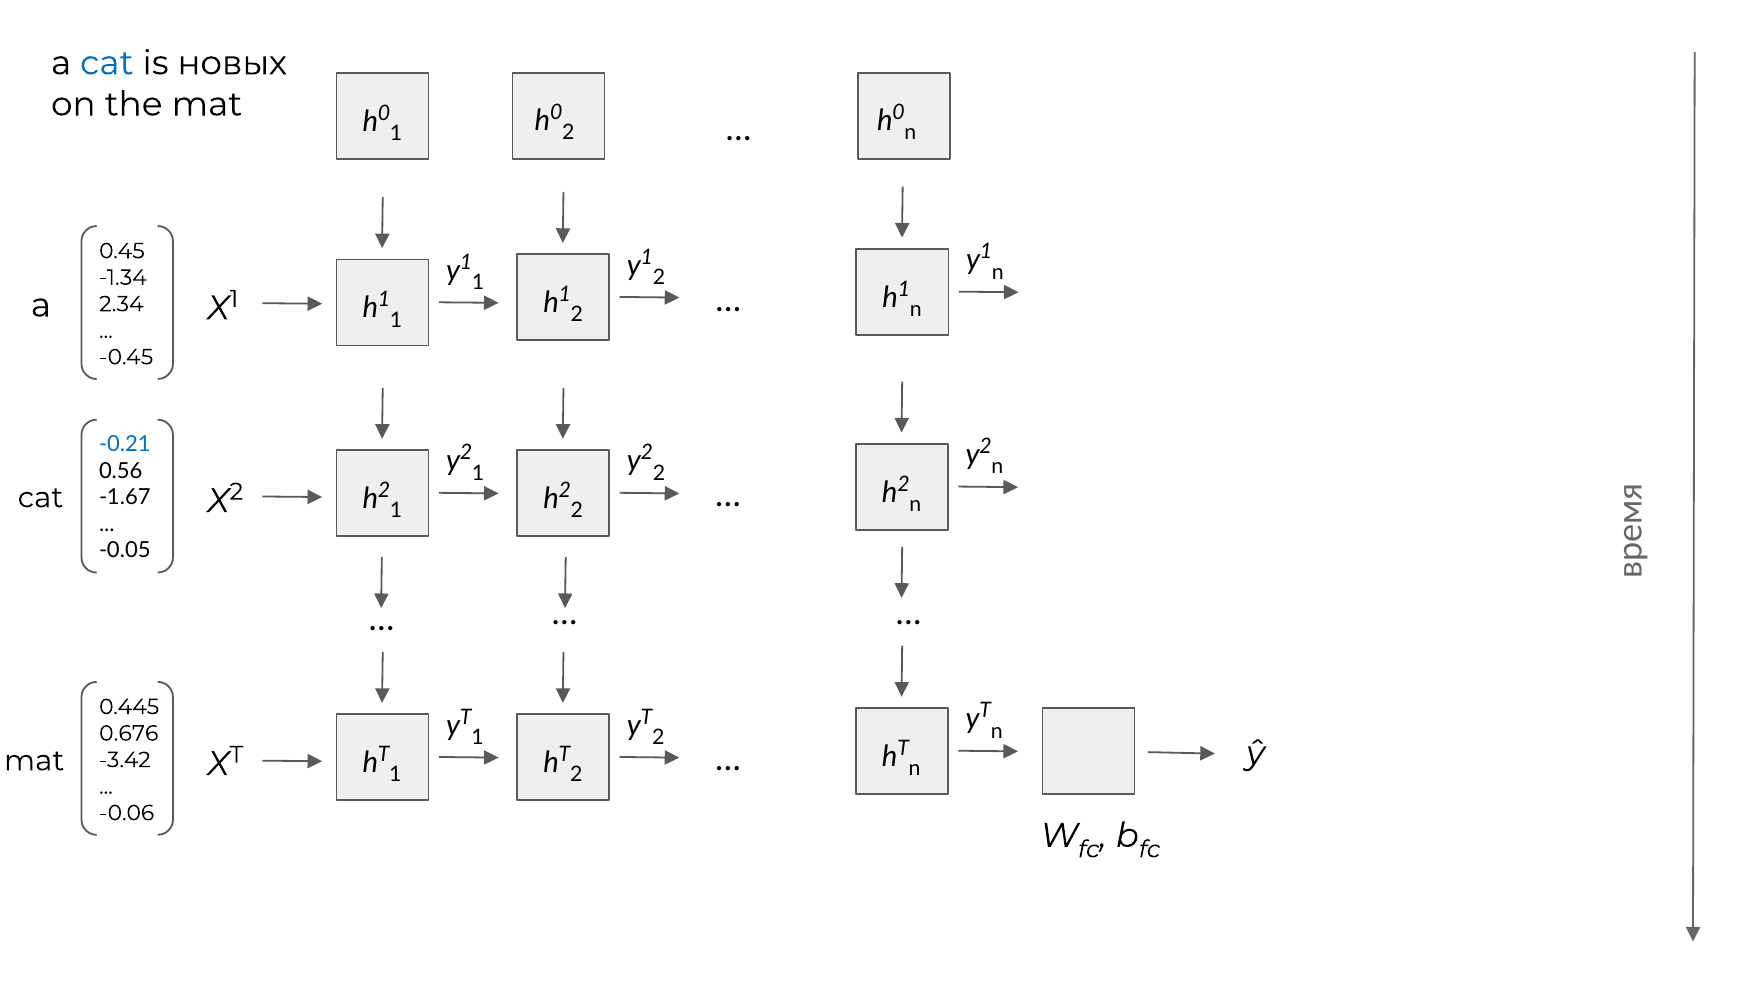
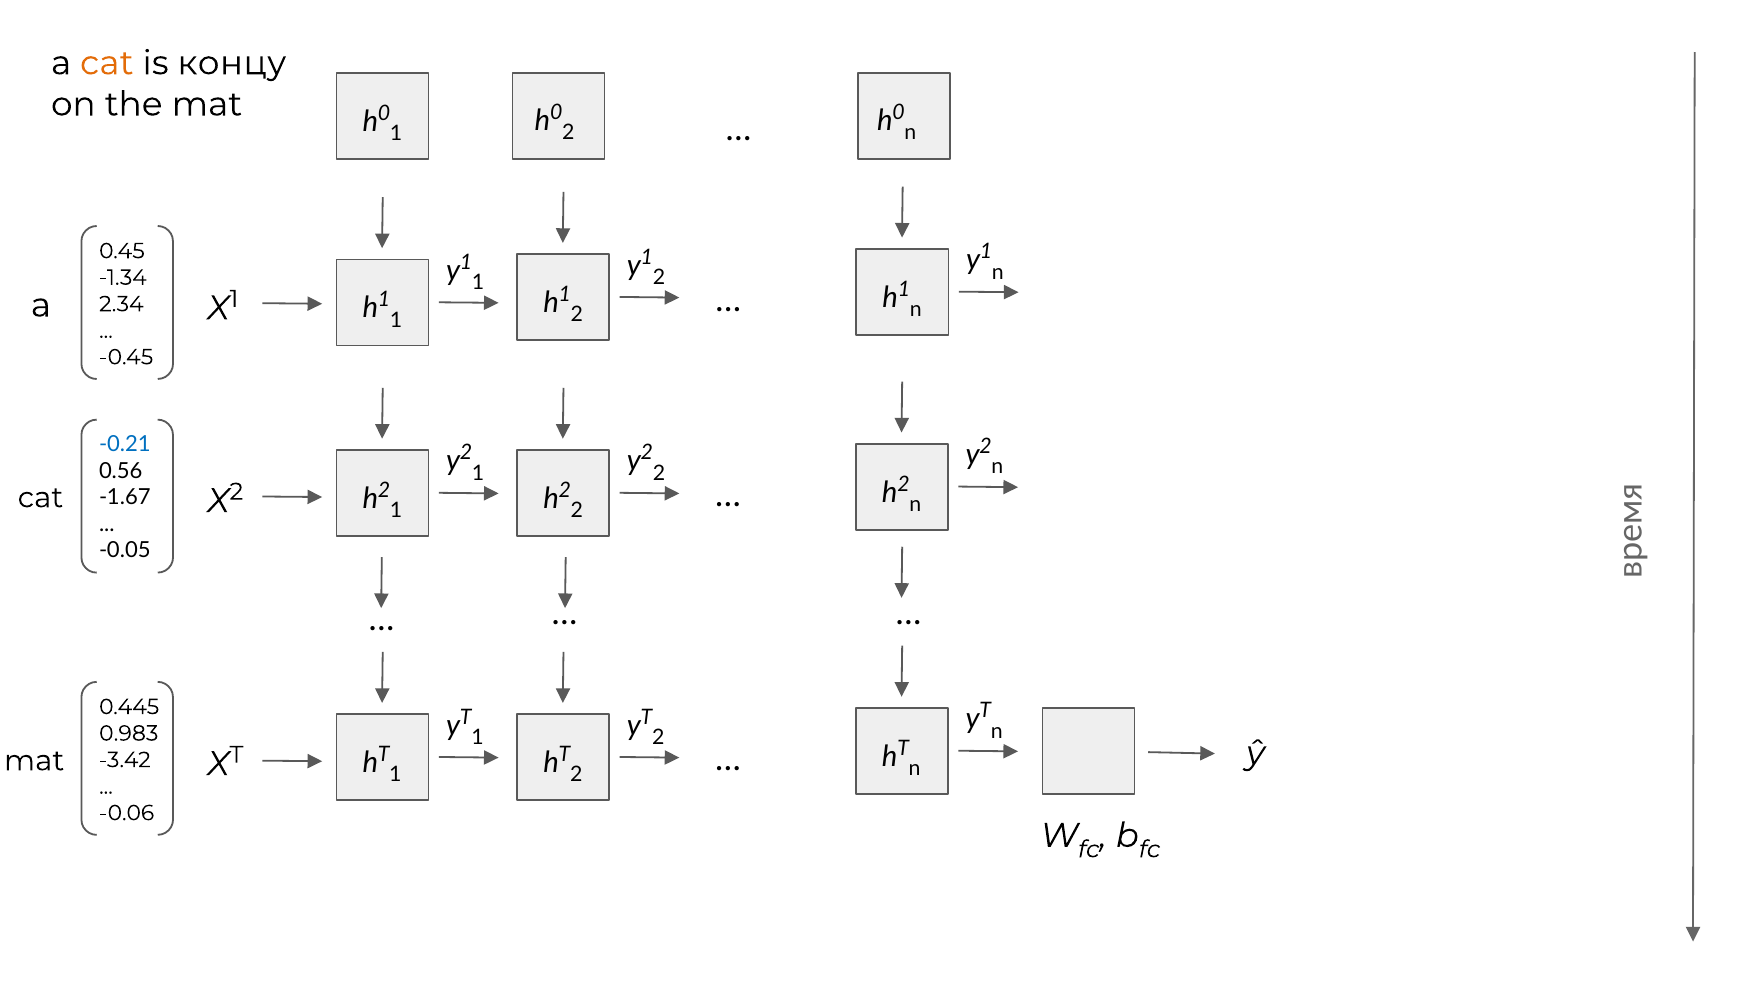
cat colour: blue -> orange (107, 63)
новых: новых -> концу (232, 63)
0.676: 0.676 -> 0.983 (129, 733)
